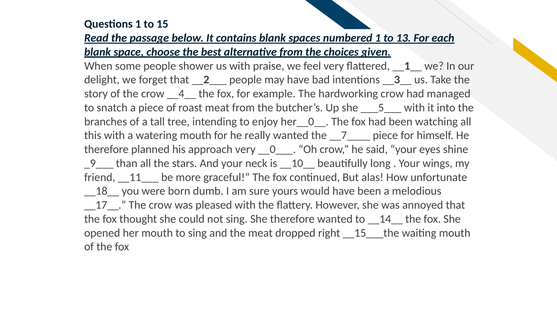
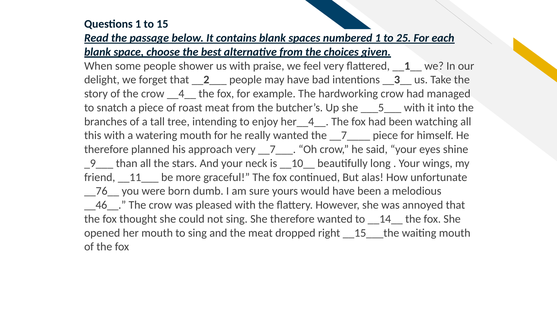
13: 13 -> 25 (404, 38)
her__0__: her__0__ -> her__4__ (305, 122)
__0___: __0___ -> __7___ (277, 150)
__18__: __18__ -> __76__ (102, 191)
__17__: __17__ -> __46__ (105, 205)
